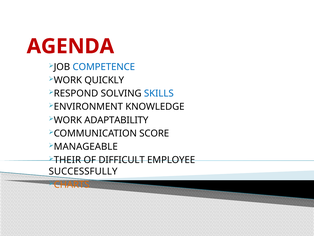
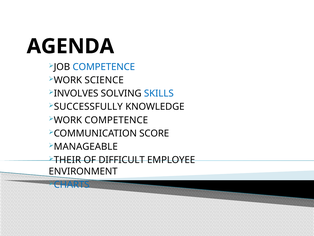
AGENDA colour: red -> black (70, 46)
QUICKLY: QUICKLY -> SCIENCE (104, 80)
RESPOND: RESPOND -> INVOLVES (76, 93)
ENVIRONMENT: ENVIRONMENT -> SUCCESSFULLY (88, 107)
WORK ADAPTABILITY: ADAPTABILITY -> COMPETENCE (116, 120)
SUCCESSFULLY: SUCCESSFULLY -> ENVIRONMENT (83, 171)
CHARTS colour: orange -> blue (72, 184)
